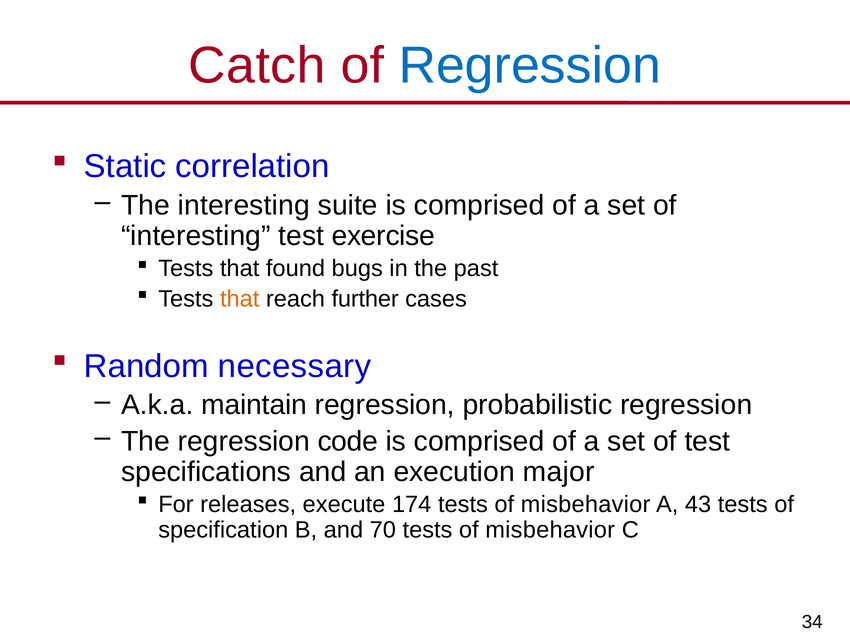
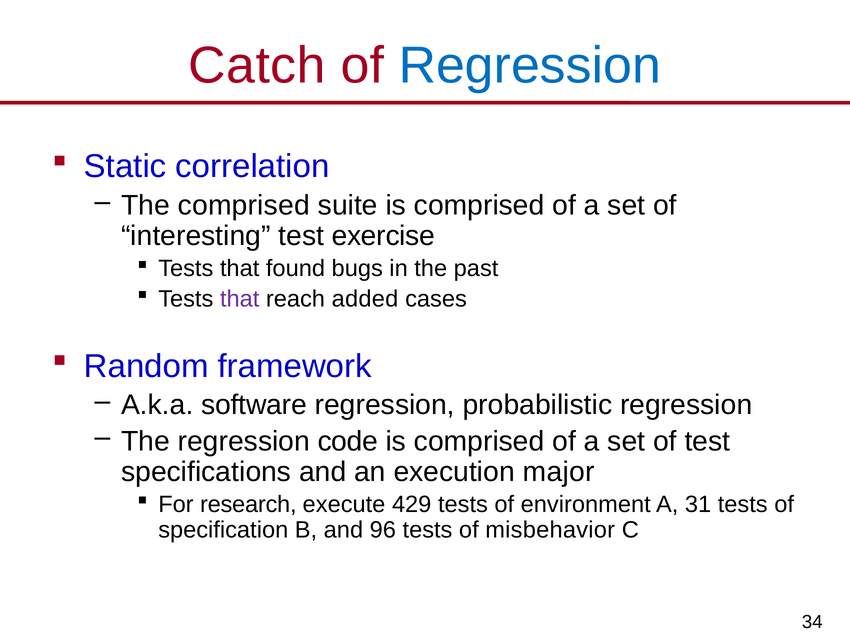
The interesting: interesting -> comprised (244, 206)
that colour: orange -> purple (240, 299)
further: further -> added (365, 299)
necessary: necessary -> framework (295, 367)
maintain: maintain -> software (254, 405)
releases: releases -> research (248, 505)
174: 174 -> 429 (412, 505)
misbehavior: misbehavior -> environment (586, 505)
43: 43 -> 31 (698, 505)
70: 70 -> 96 (383, 530)
